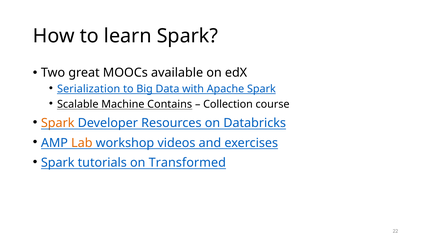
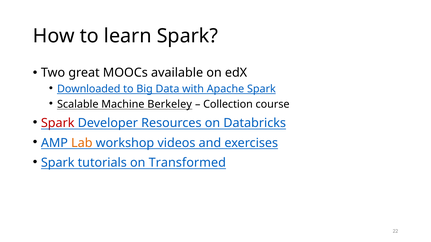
Serialization: Serialization -> Downloaded (89, 89)
Contains: Contains -> Berkeley (170, 104)
Spark colour: orange -> red (58, 123)
